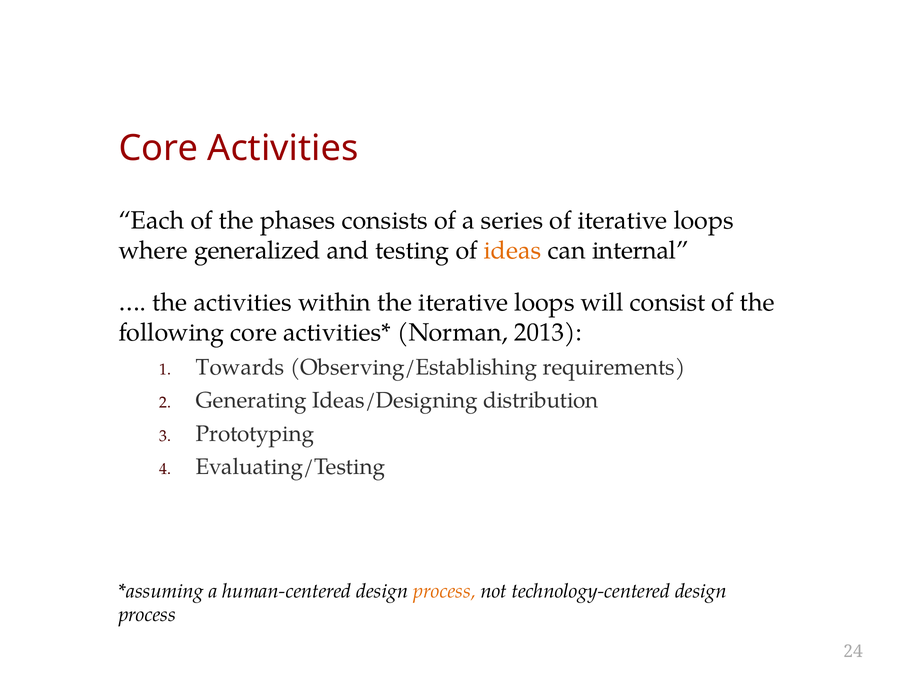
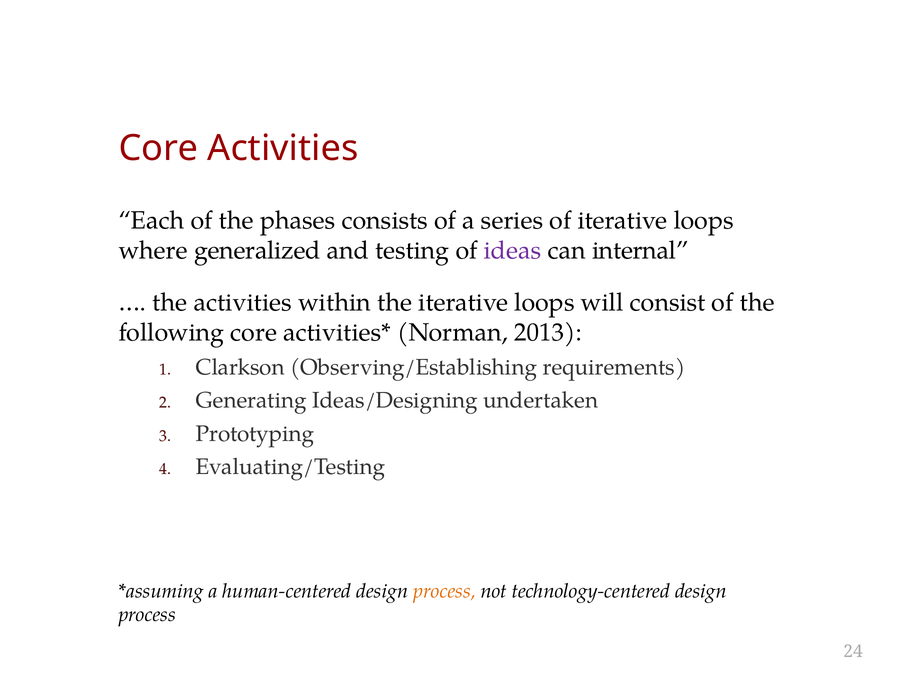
ideas colour: orange -> purple (513, 250)
Towards: Towards -> Clarkson (240, 367)
distribution: distribution -> undertaken (541, 401)
